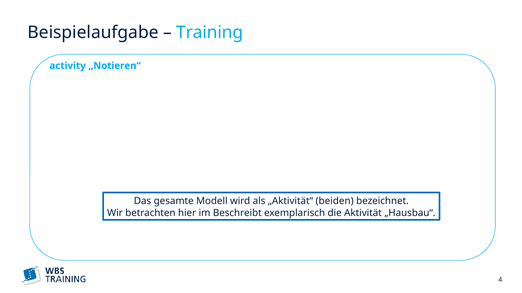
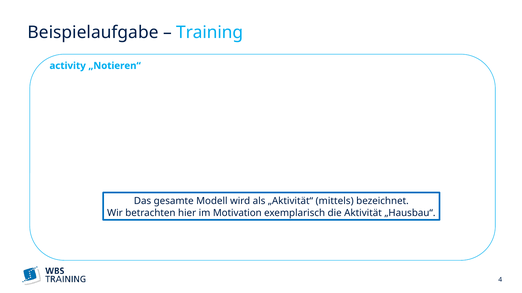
beiden: beiden -> mittels (335, 202)
Beschreibt: Beschreibt -> Motivation (237, 213)
